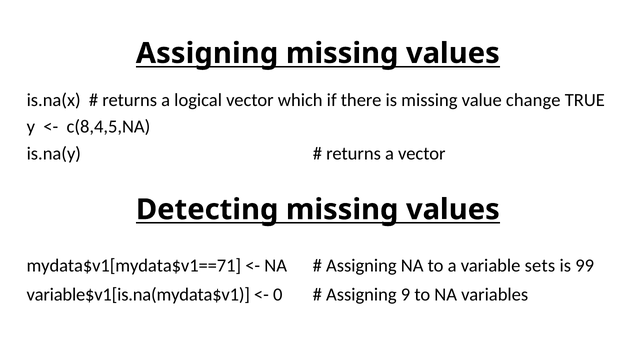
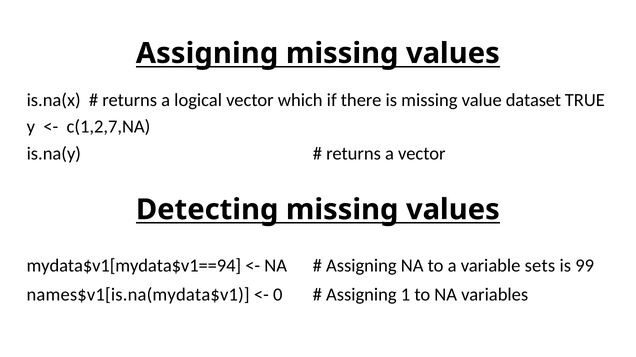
change: change -> dataset (533, 100)
c(8,4,5,NA: c(8,4,5,NA -> c(1,2,7,NA (108, 127)
mydata$v1[mydata$v1==71: mydata$v1[mydata$v1==71 -> mydata$v1[mydata$v1==94 (134, 266)
variable$v1[is.na(mydata$v1: variable$v1[is.na(mydata$v1 -> names$v1[is.na(mydata$v1 (138, 295)
9: 9 -> 1 (406, 295)
